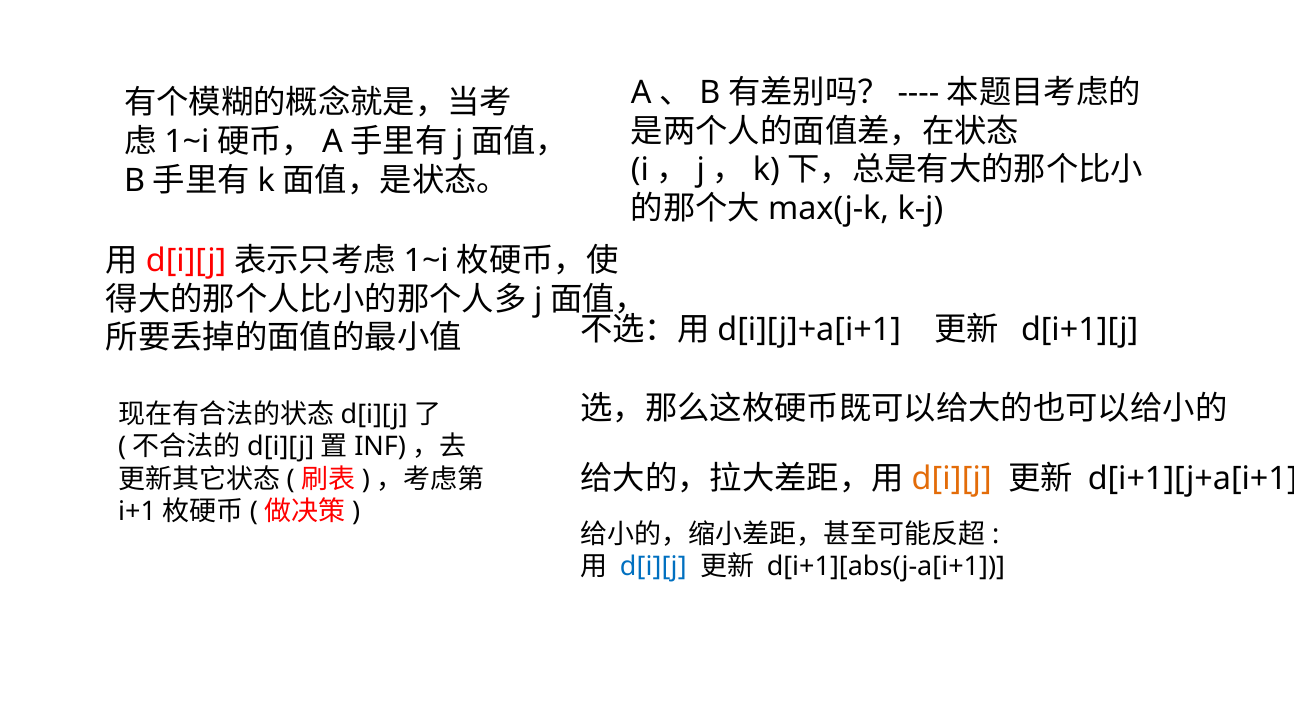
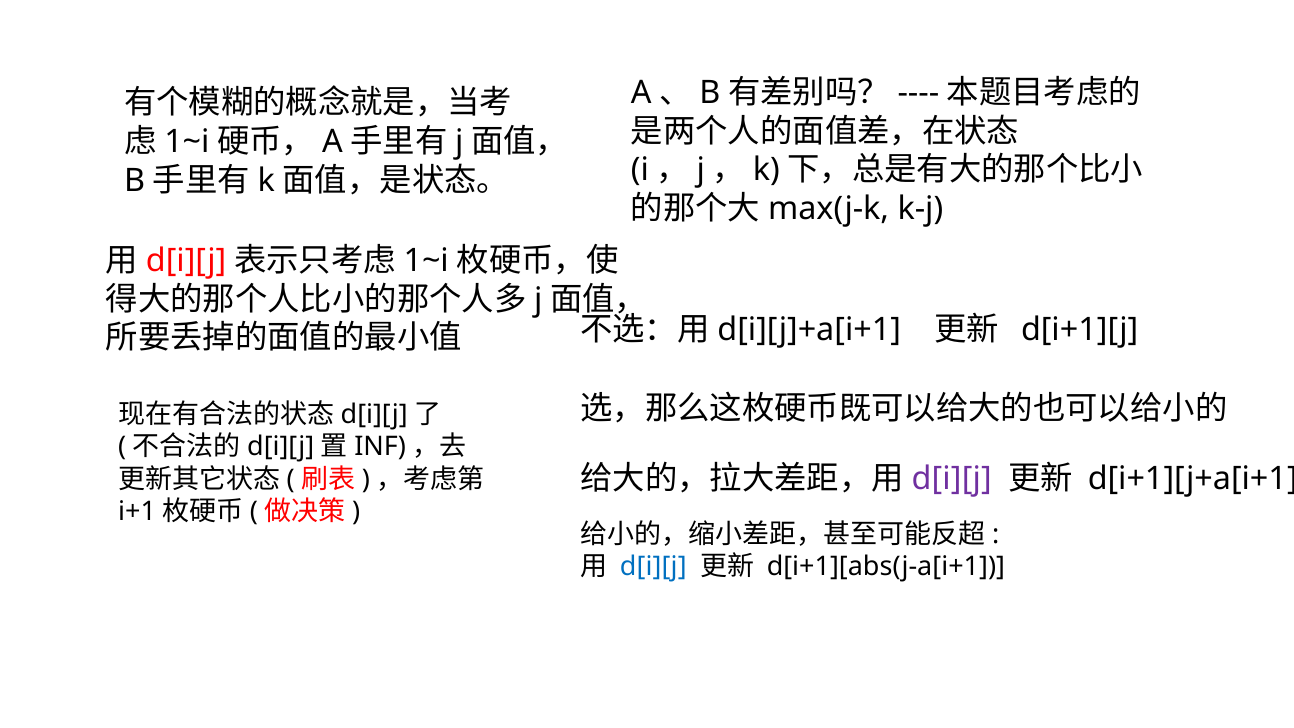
d[i][j colour: orange -> purple (952, 479)
